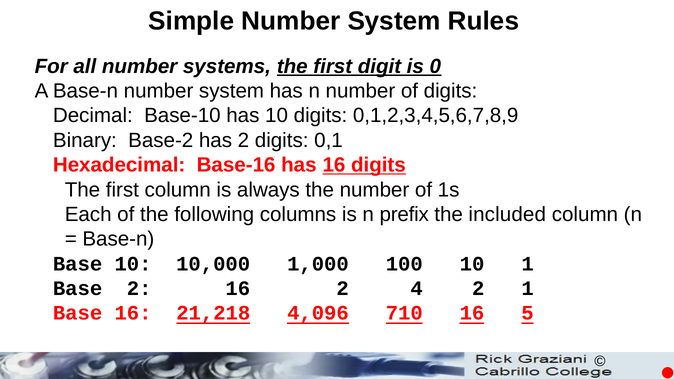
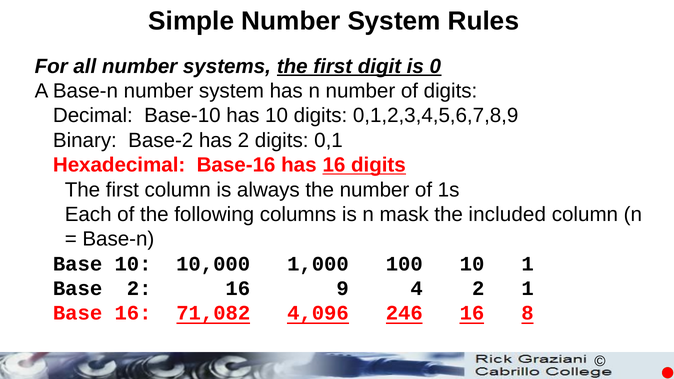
prefix: prefix -> mask (404, 214)
16 2: 2 -> 9 (343, 289)
21,218: 21,218 -> 71,082 (213, 313)
710: 710 -> 246 (404, 313)
5: 5 -> 8 (527, 313)
